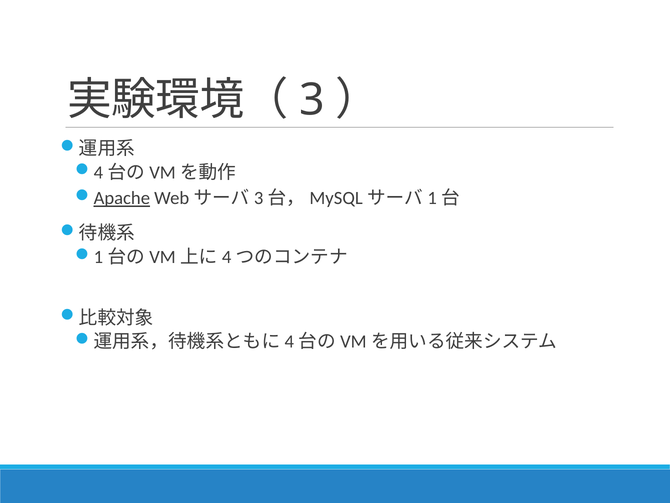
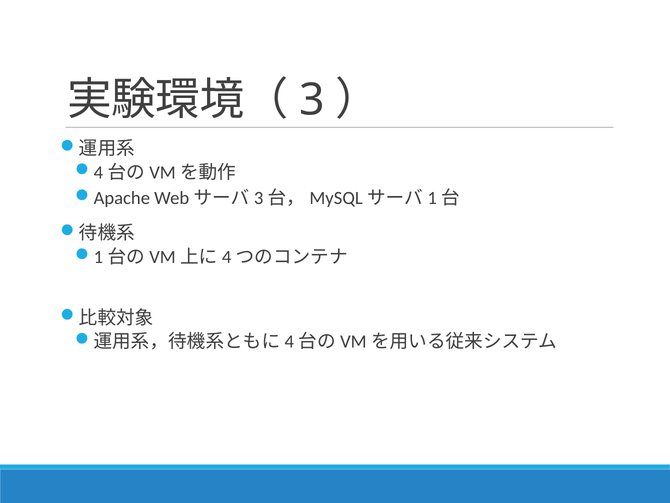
Apache underline: present -> none (122, 198)
